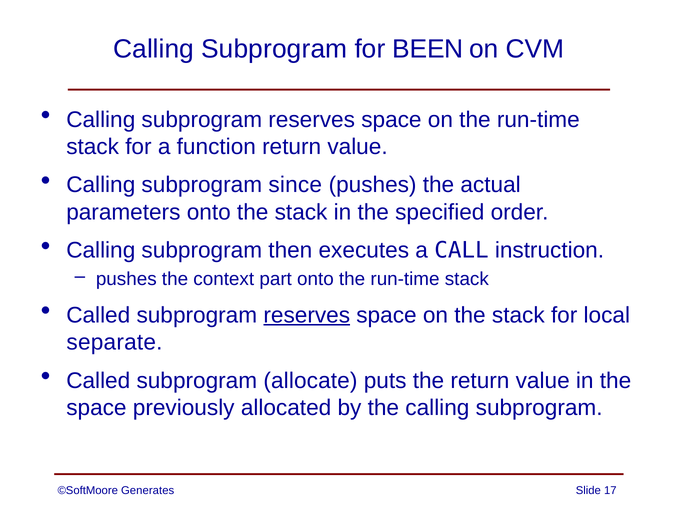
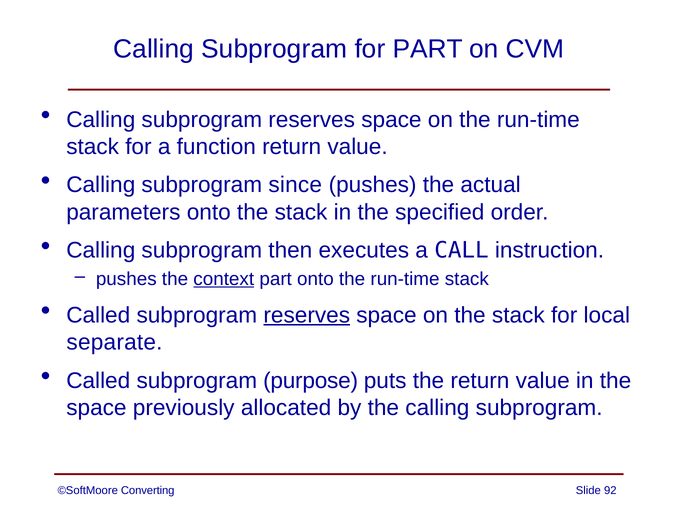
for BEEN: BEEN -> PART (428, 49)
context underline: none -> present (224, 279)
allocate: allocate -> purpose (311, 381)
Generates: Generates -> Converting (148, 491)
17: 17 -> 92 (610, 491)
